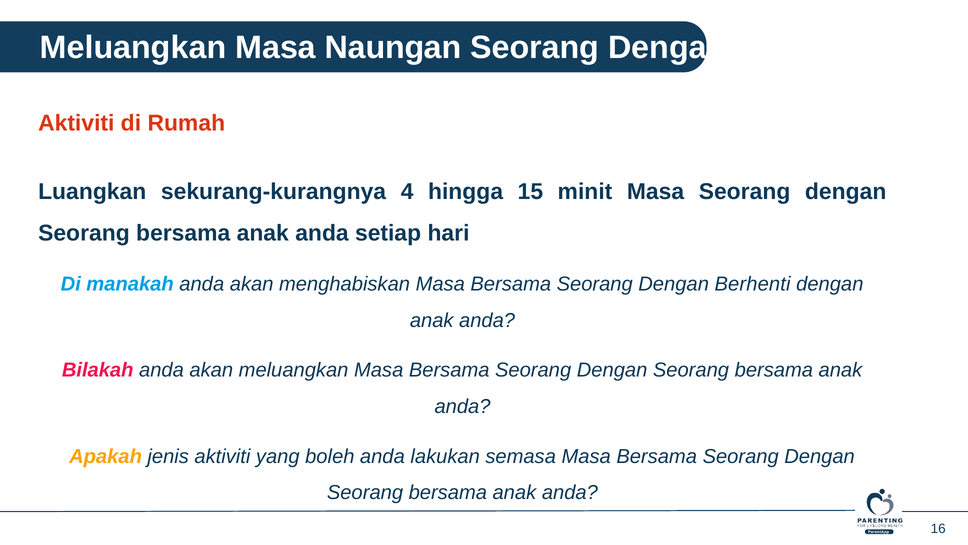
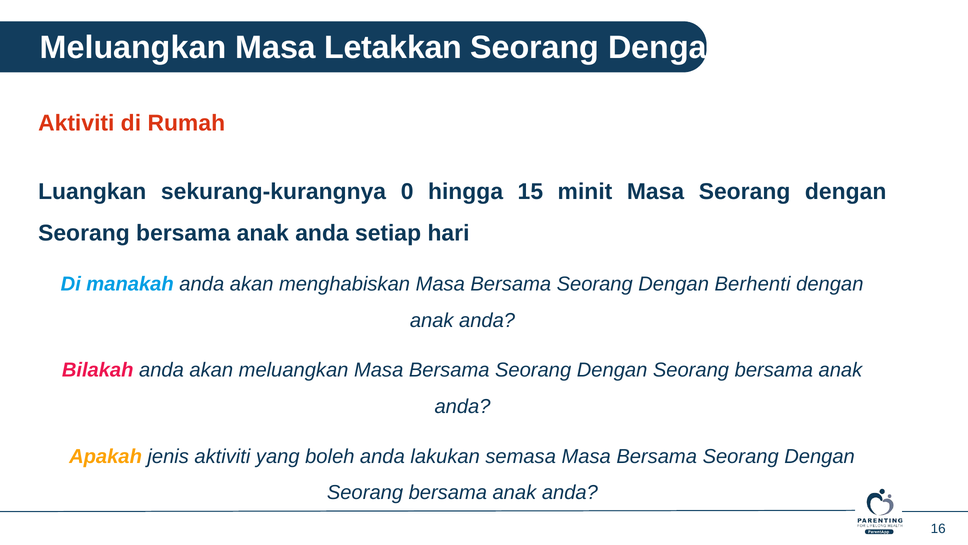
Naungan: Naungan -> Letakkan (393, 47)
4: 4 -> 0 (407, 192)
